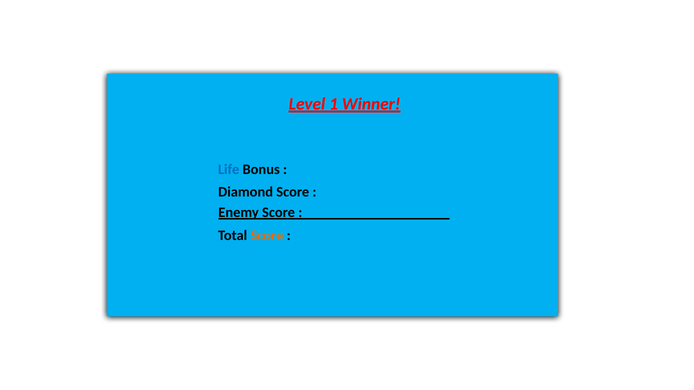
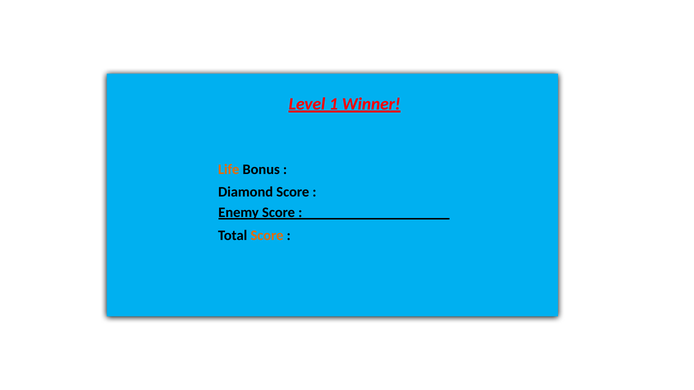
Life colour: blue -> orange (229, 169)
